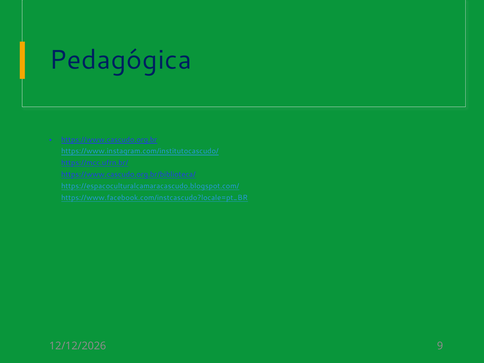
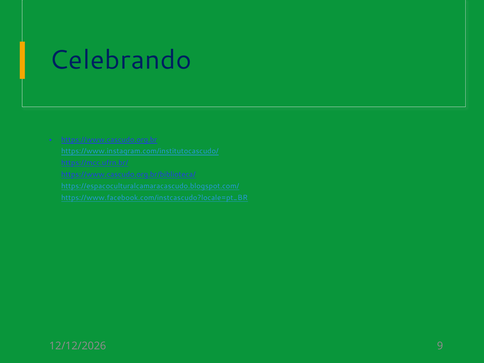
Pedagógica: Pedagógica -> Celebrando (120, 60)
